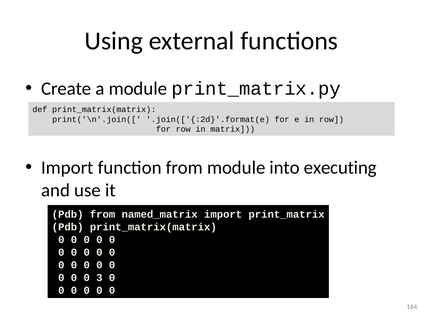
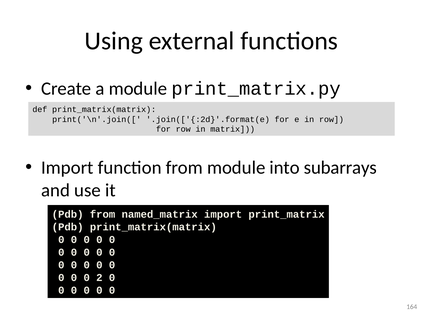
executing: executing -> subarrays (340, 168)
3: 3 -> 2 (99, 278)
